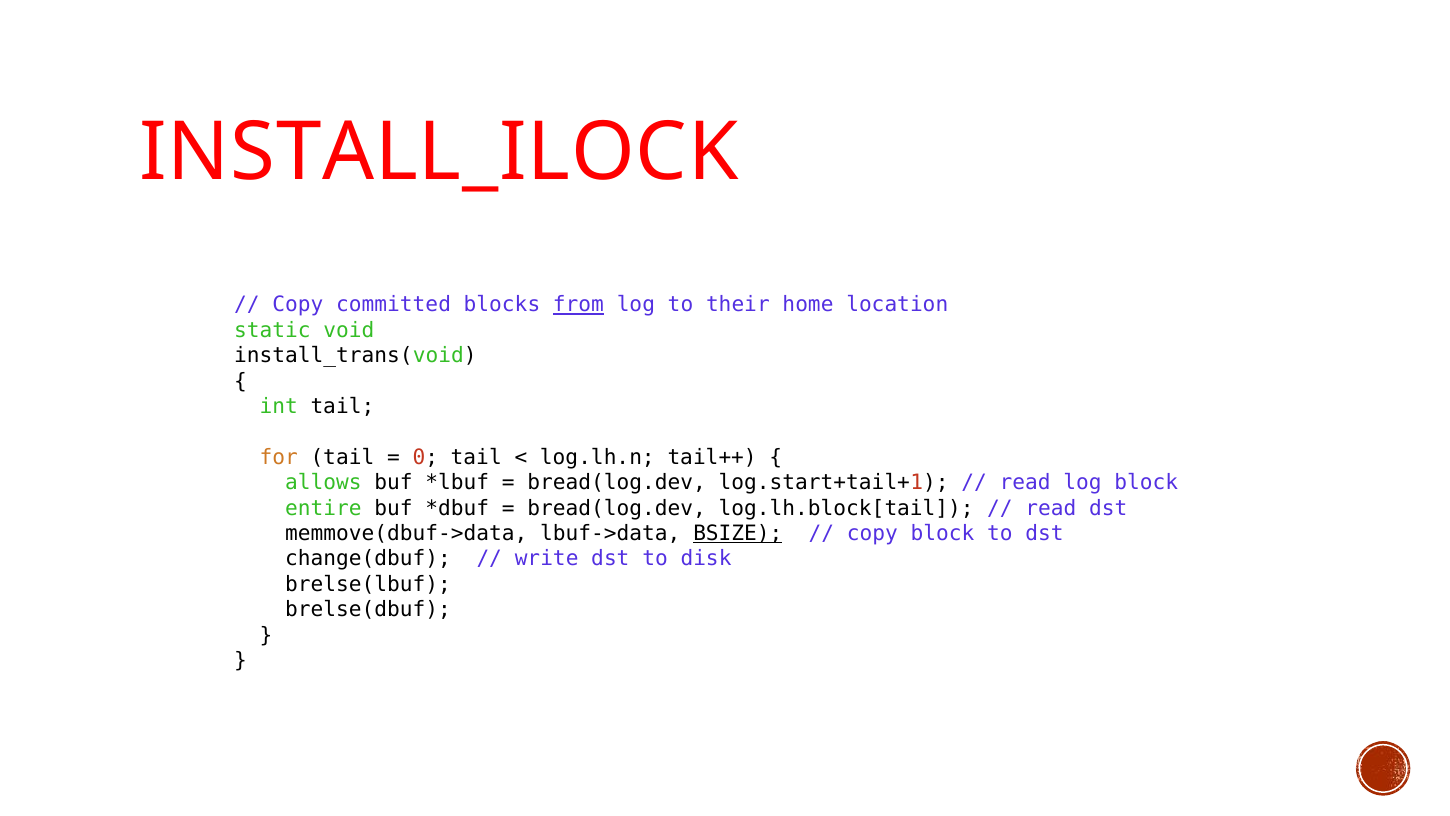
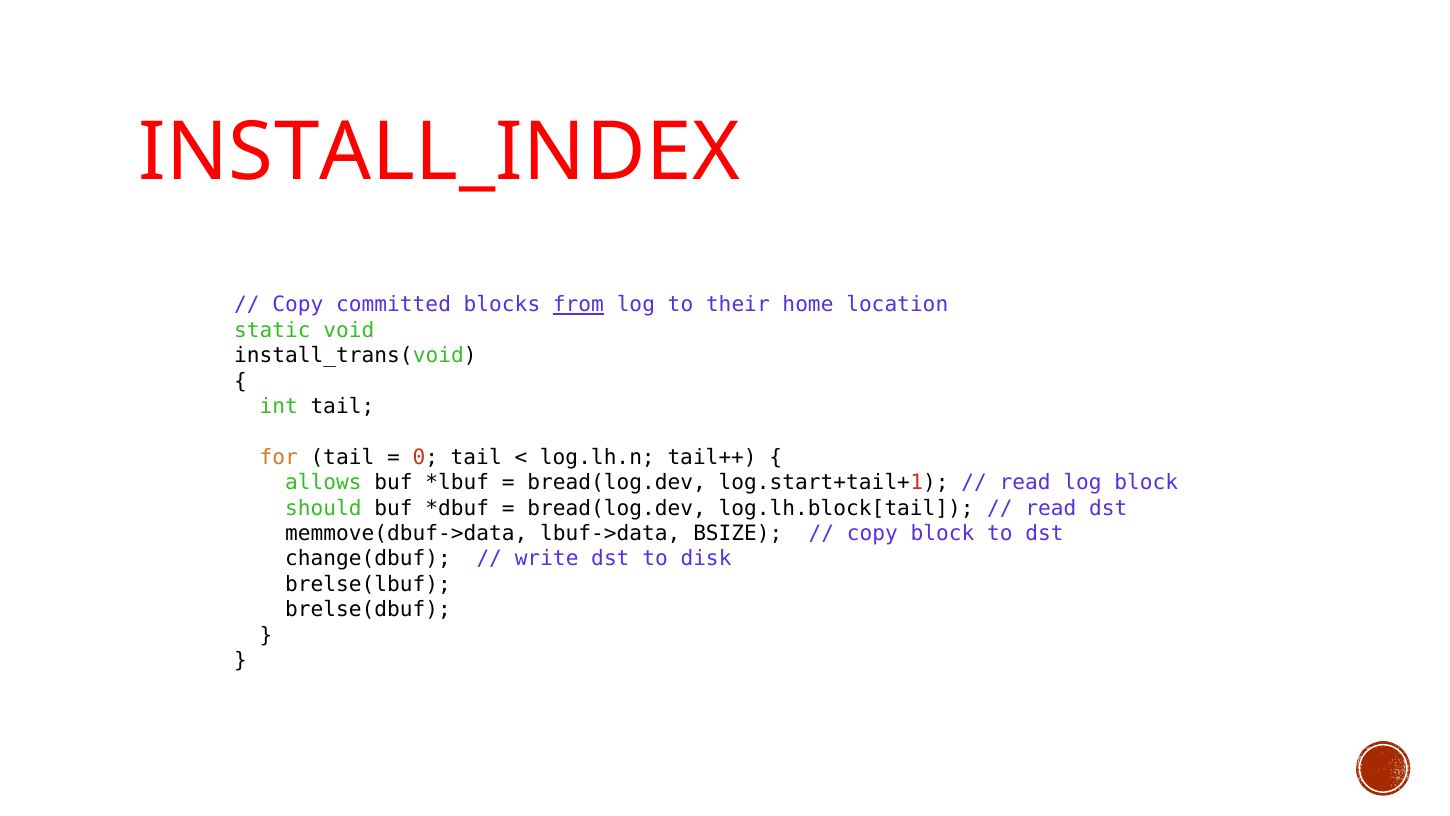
INSTALL_ILOCK: INSTALL_ILOCK -> INSTALL_INDEX (439, 153)
entire: entire -> should (323, 508)
BSIZE underline: present -> none (738, 533)
